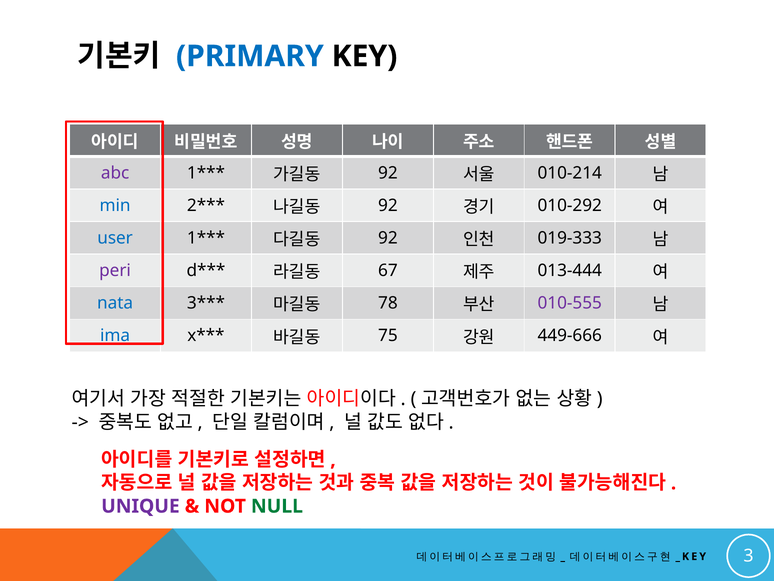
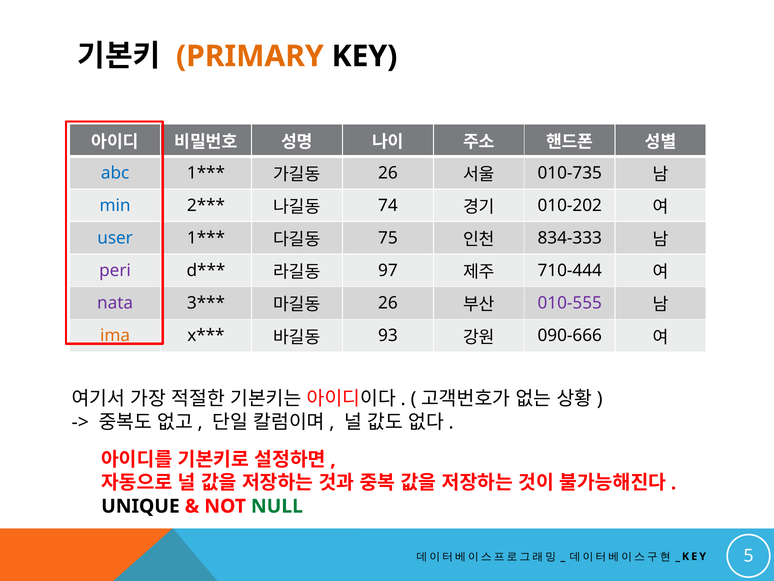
PRIMARY colour: blue -> orange (250, 56)
abc colour: purple -> blue (115, 173)
92: 92 -> 26 (388, 173)
010-214: 010-214 -> 010-735 (570, 173)
92: 92 -> 74 (388, 205)
010-292: 010-292 -> 010-202 (570, 205)
92: 92 -> 75 (388, 238)
019-333: 019-333 -> 834-333 (570, 238)
67: 67 -> 97 (388, 270)
013-444: 013-444 -> 710-444 (570, 270)
nata colour: blue -> purple (115, 303)
78: 78 -> 26 (388, 303)
ima colour: blue -> orange (115, 336)
75: 75 -> 93 (388, 336)
449-666: 449-666 -> 090-666 (570, 336)
UNIQUE colour: purple -> black (140, 506)
3: 3 -> 5 (749, 555)
